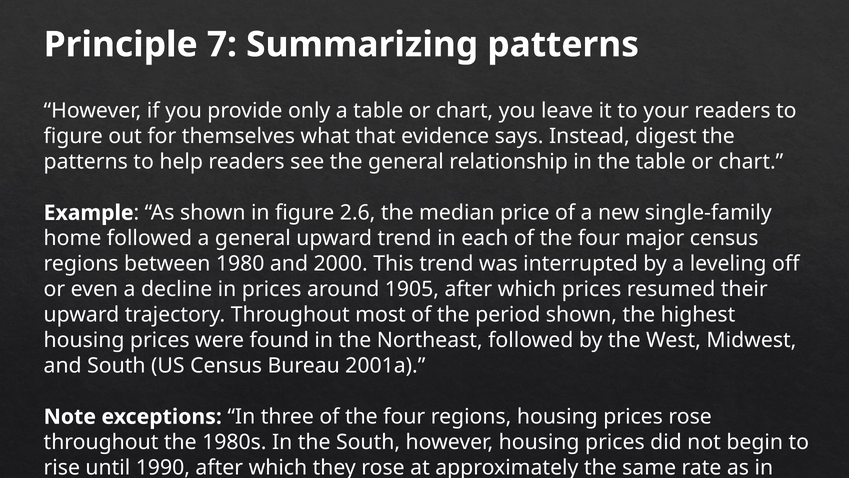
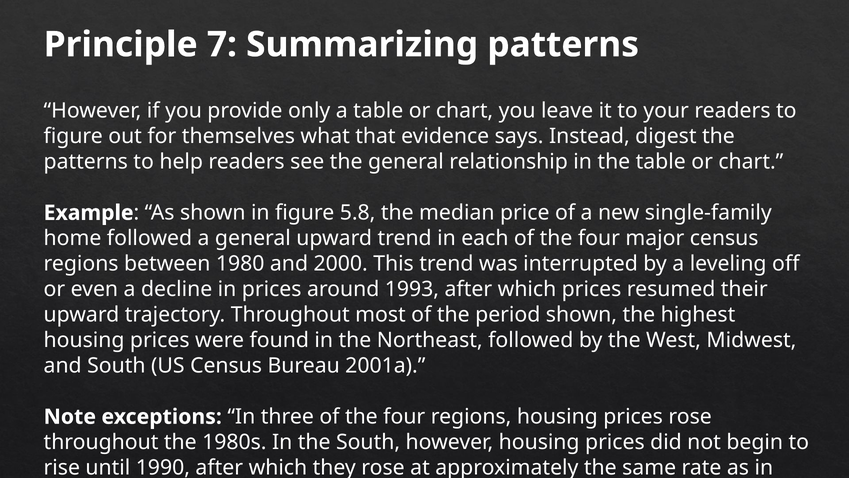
2.6: 2.6 -> 5.8 (358, 213)
1905: 1905 -> 1993 (412, 289)
